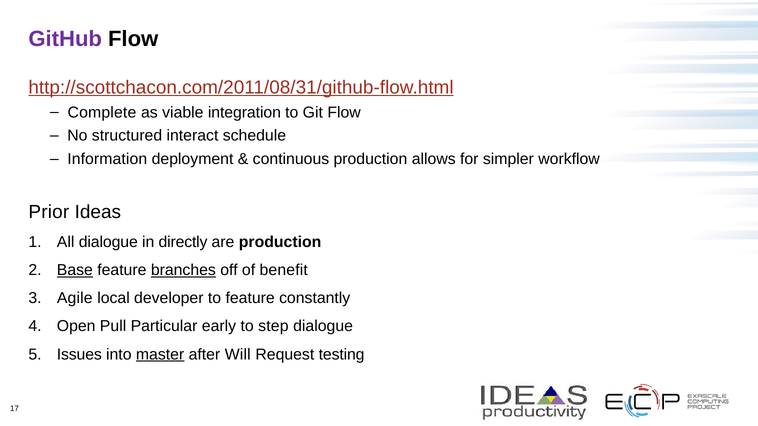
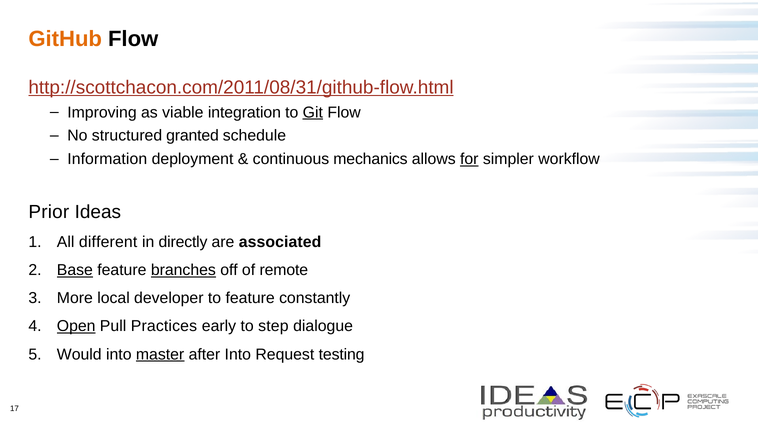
GitHub colour: purple -> orange (65, 39)
Complete: Complete -> Improving (102, 113)
Git underline: none -> present (313, 113)
interact: interact -> granted (193, 136)
continuous production: production -> mechanics (371, 159)
for underline: none -> present (469, 159)
All dialogue: dialogue -> different (108, 242)
are production: production -> associated (280, 242)
benefit: benefit -> remote (284, 270)
Agile: Agile -> More (75, 299)
Open underline: none -> present (76, 327)
Particular: Particular -> Practices (164, 327)
Issues: Issues -> Would (79, 355)
after Will: Will -> Into (238, 355)
